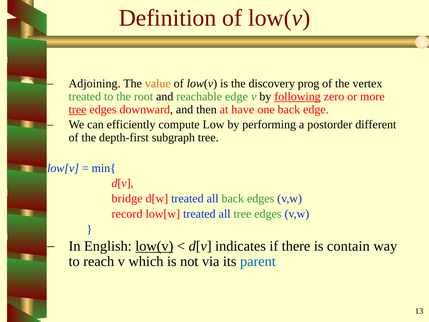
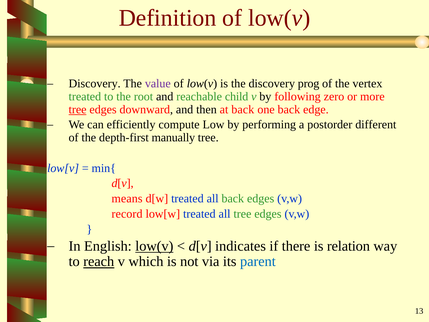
Adjoining: Adjoining -> Discovery (95, 84)
value colour: orange -> purple (158, 84)
reachable edge: edge -> child (237, 96)
following underline: present -> none (298, 96)
at have: have -> back (243, 109)
subgraph: subgraph -> manually (173, 137)
bridge: bridge -> means (127, 198)
contain: contain -> relation (348, 246)
reach underline: none -> present (99, 261)
